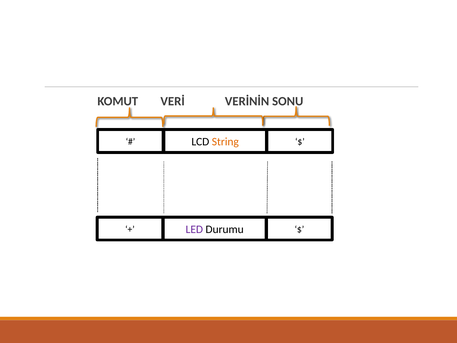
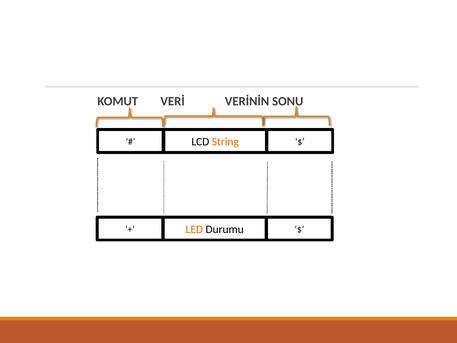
LED colour: purple -> orange (194, 229)
